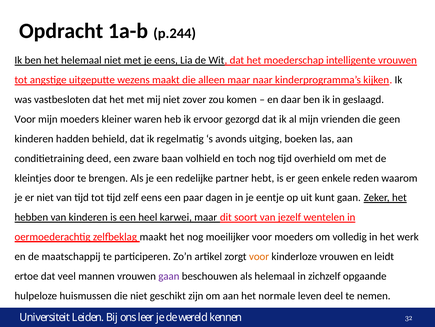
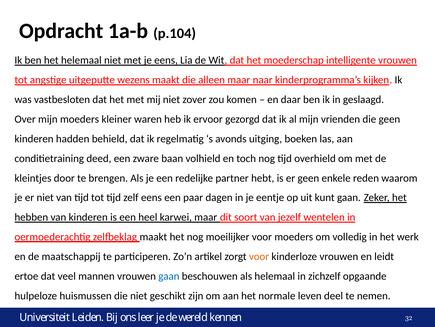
p.244: p.244 -> p.104 (175, 33)
Voor: Voor -> Over (25, 119)
gaan colour: purple -> blue (169, 276)
